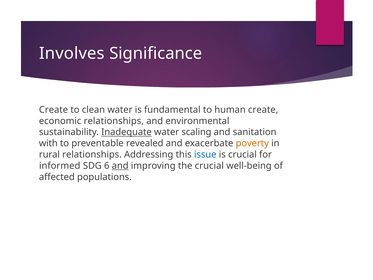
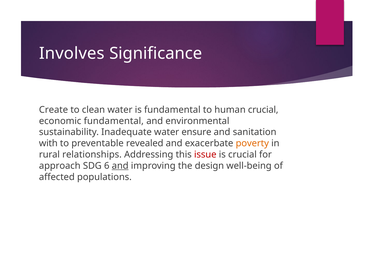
human create: create -> crucial (263, 110)
economic relationships: relationships -> fundamental (114, 121)
Inadequate underline: present -> none (126, 132)
scaling: scaling -> ensure (196, 132)
issue colour: blue -> red (205, 154)
informed: informed -> approach (60, 166)
the crucial: crucial -> design (209, 166)
